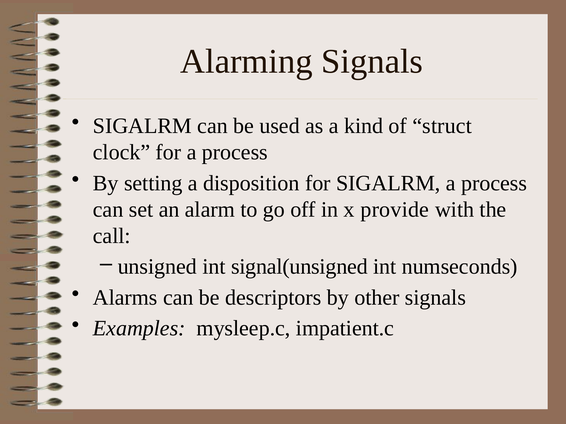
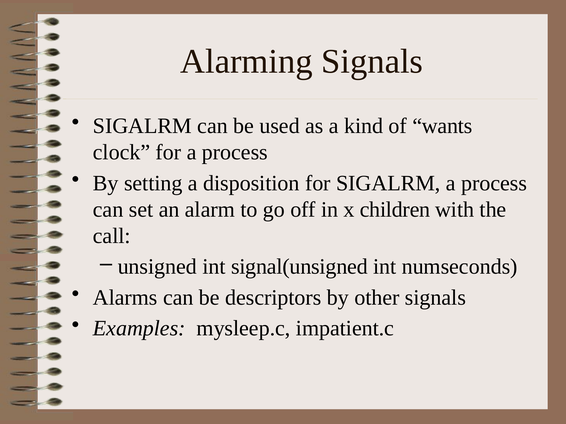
struct: struct -> wants (442, 126)
provide: provide -> children (395, 210)
